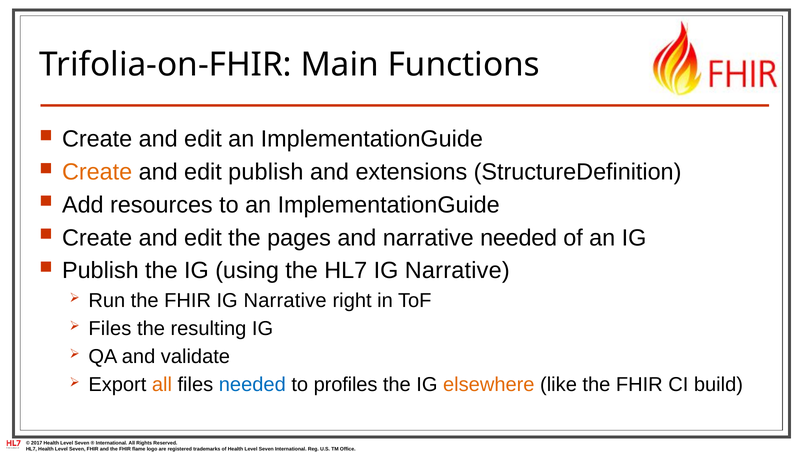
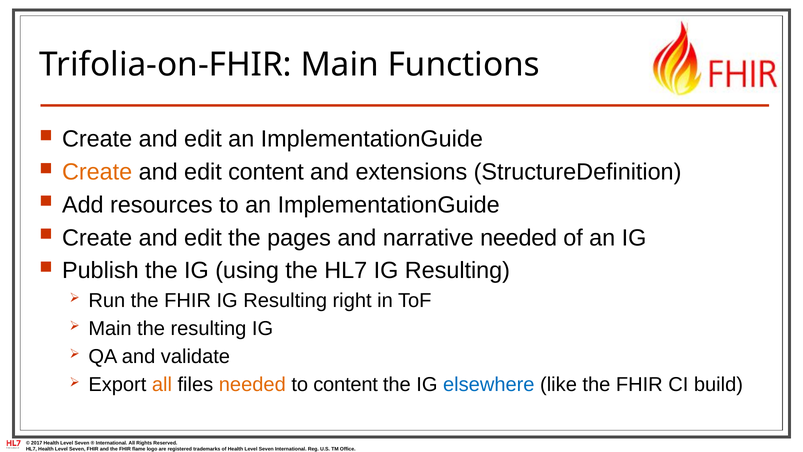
edit publish: publish -> content (266, 172)
HL7 IG Narrative: Narrative -> Resulting (457, 270)
FHIR IG Narrative: Narrative -> Resulting (285, 300)
Files: Files -> Main (110, 328)
needed colour: blue -> orange (252, 385)
to profiles: profiles -> content (346, 385)
elsewhere colour: orange -> blue (489, 385)
